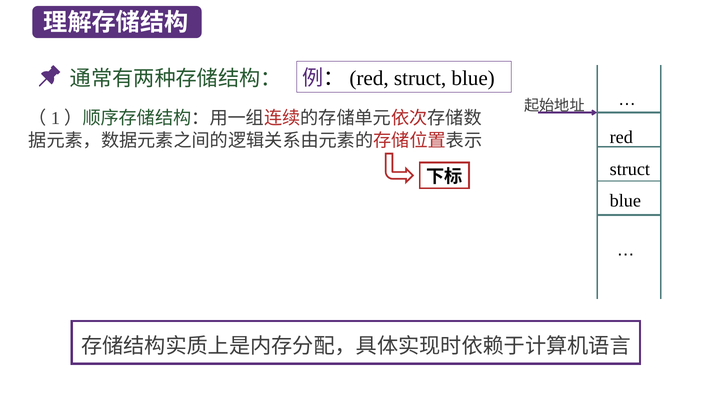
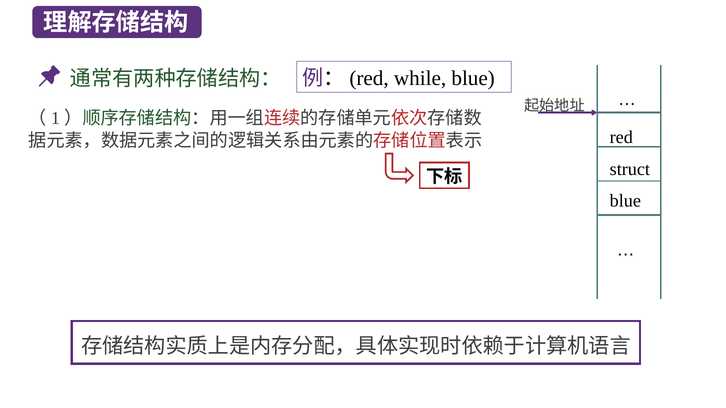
struct: struct -> while (420, 78)
